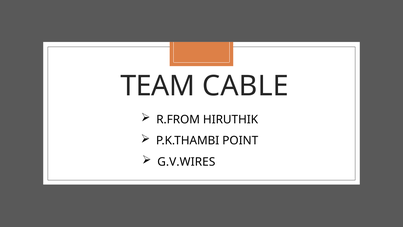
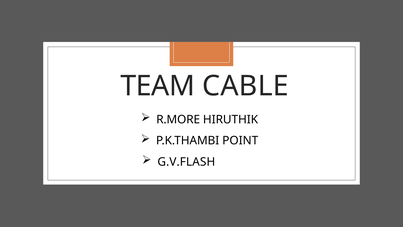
R.FROM: R.FROM -> R.MORE (178, 119)
G.V.WIRES: G.V.WIRES -> G.V.FLASH (186, 162)
